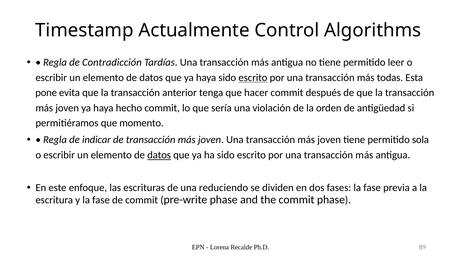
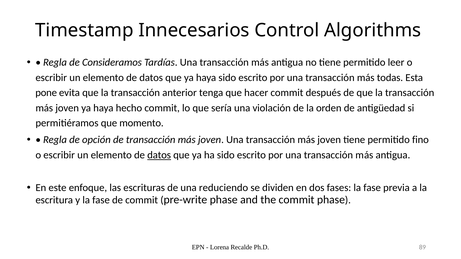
Actualmente: Actualmente -> Innecesarios (194, 30)
Contradicción: Contradicción -> Consideramos (112, 63)
escrito underline: present -> none (253, 78)
indicar: indicar -> opción (96, 140)
sola: sola -> fino (420, 140)
